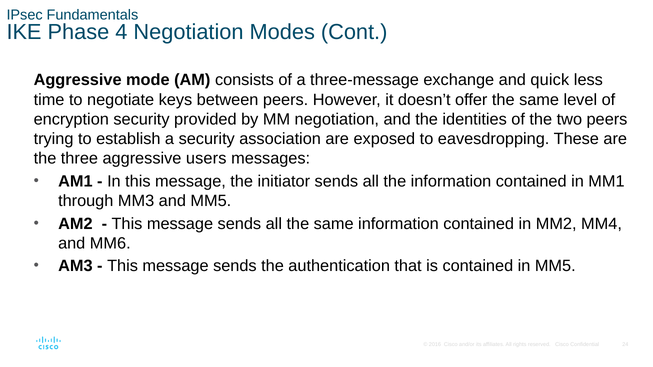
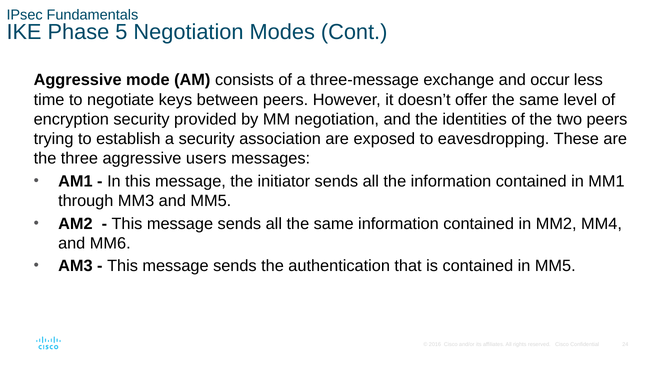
4: 4 -> 5 (121, 32)
quick: quick -> occur (550, 80)
